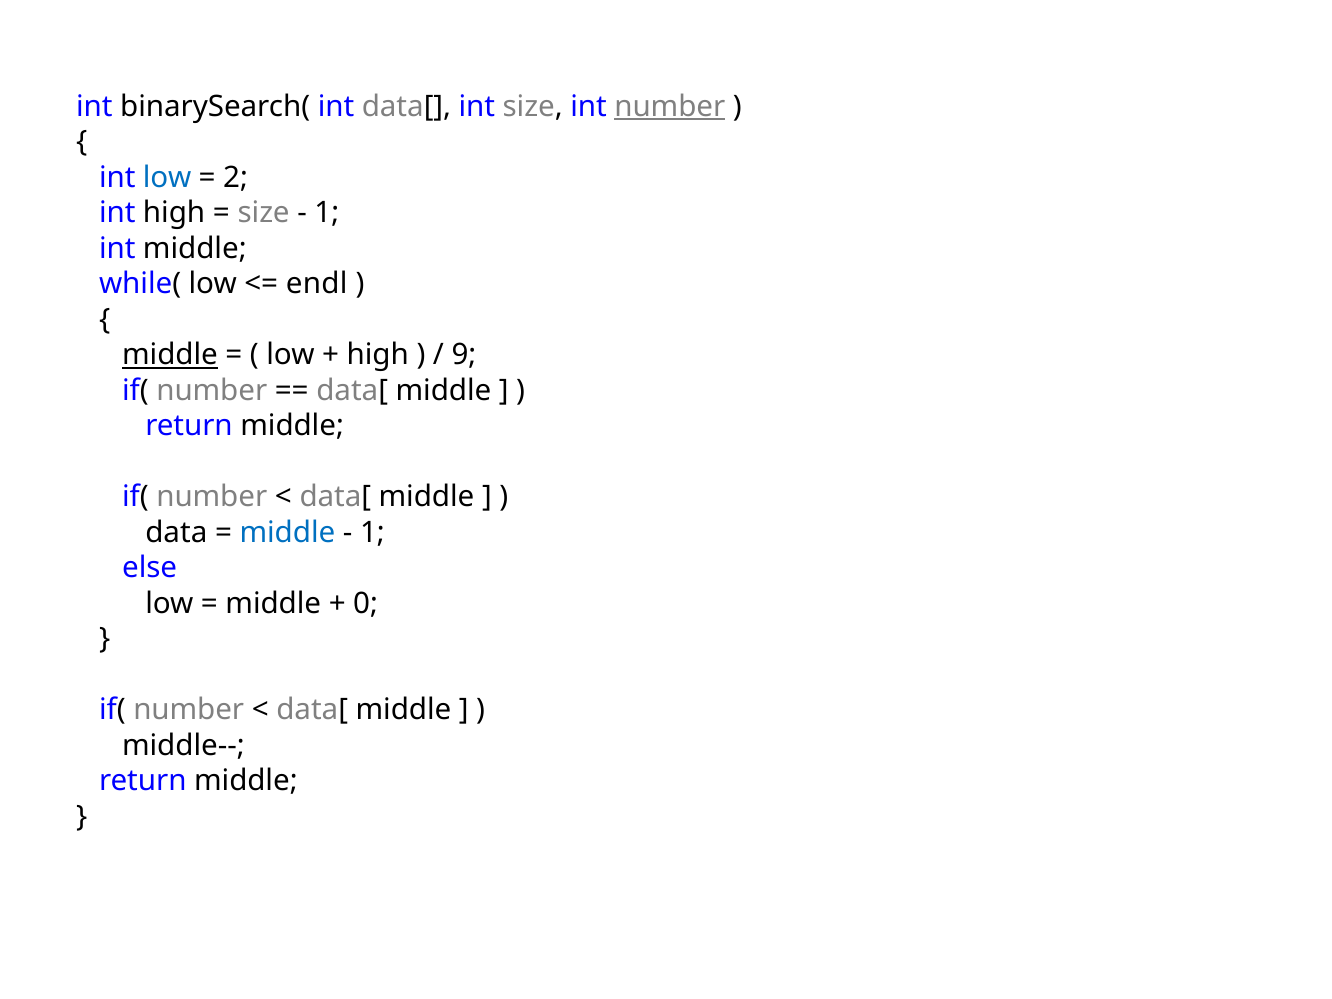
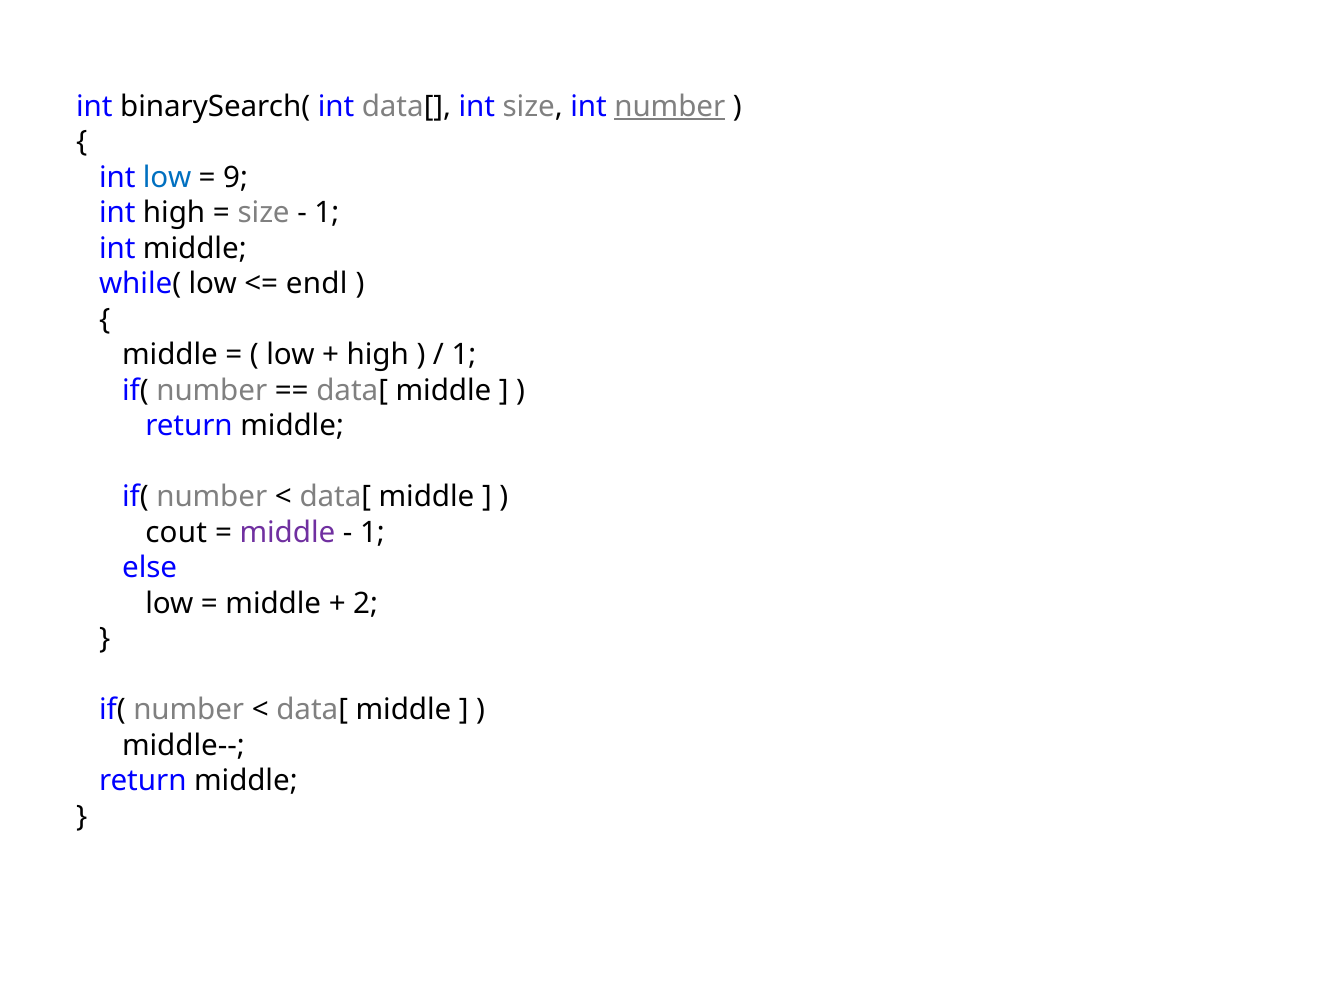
2: 2 -> 9 (236, 177)
middle underline: present -> none (170, 355)
9: 9 -> 1 (464, 355)
data: data -> cout (176, 532)
middle colour: blue -> purple (287, 532)
0: 0 -> 2 (366, 603)
